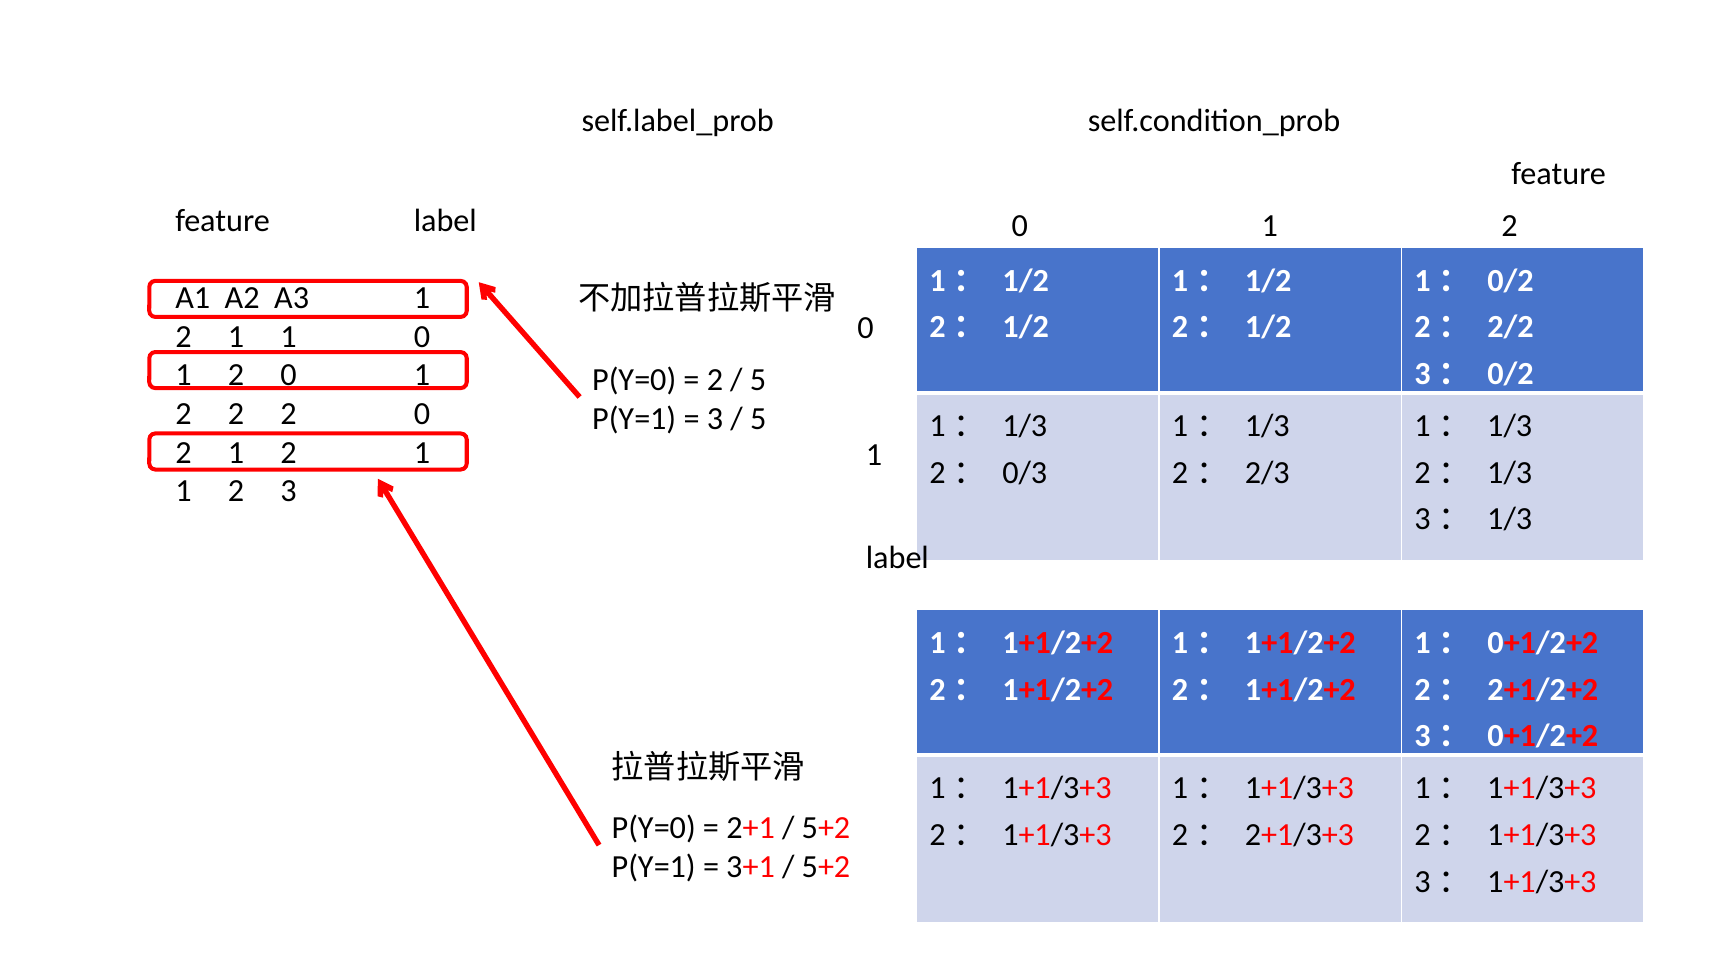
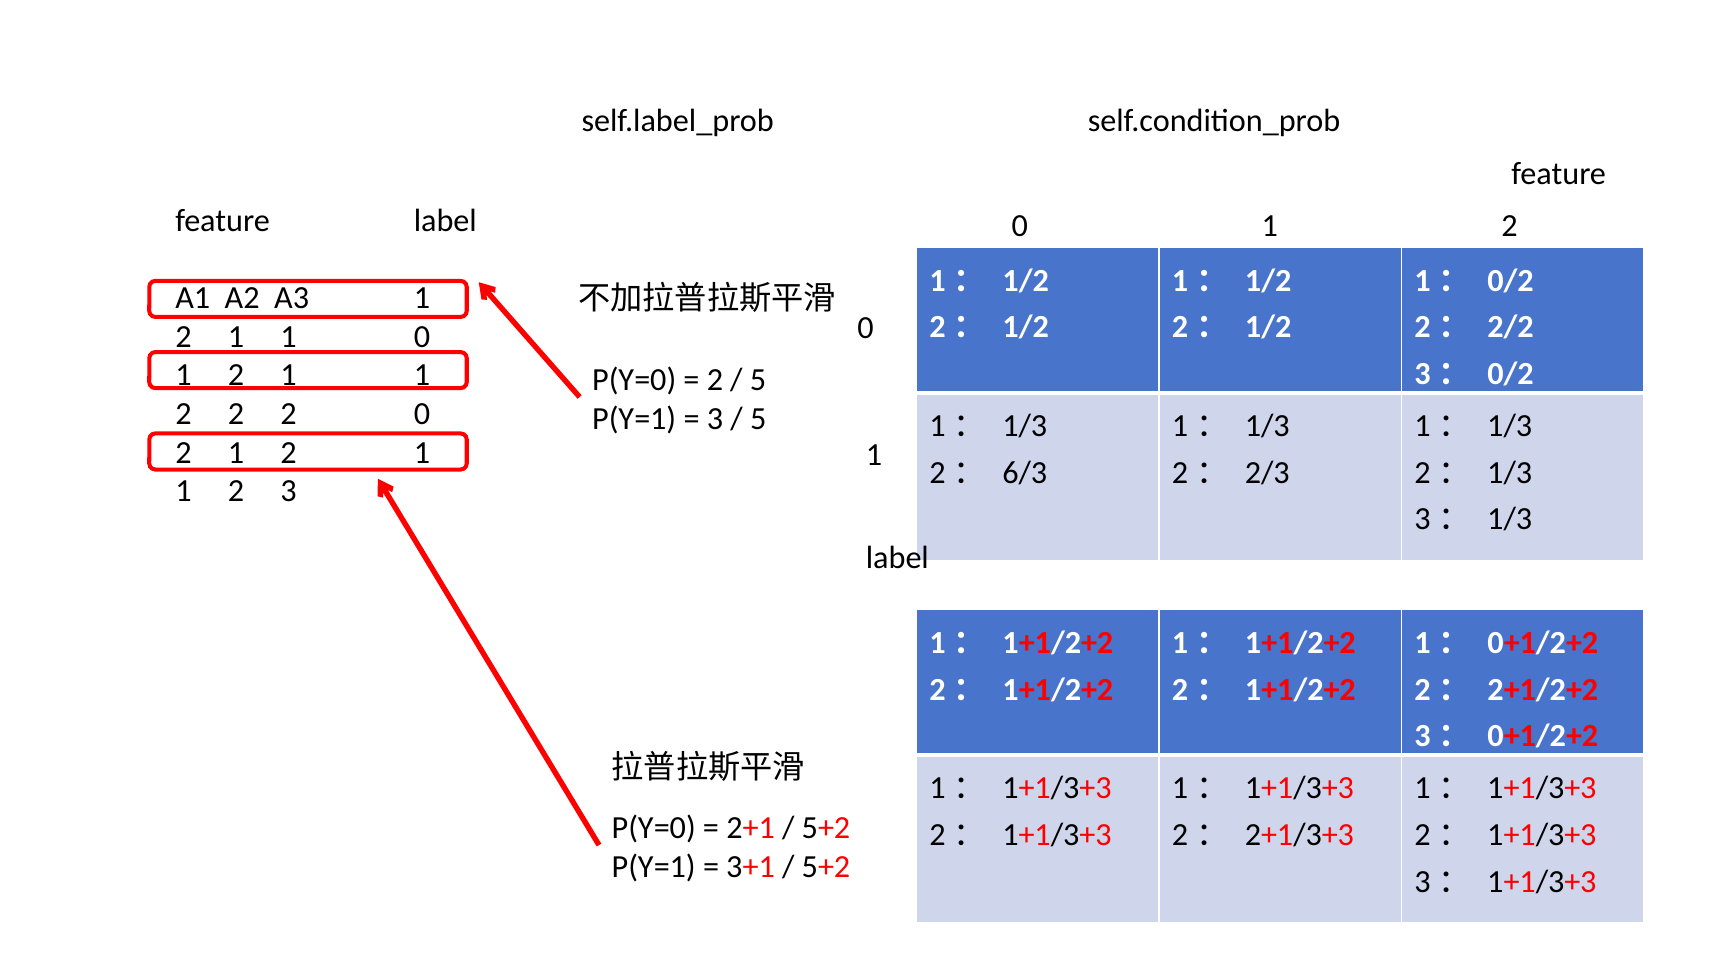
0: 0 -> 1 (289, 375)
0/3: 0/3 -> 6/3 (1025, 473)
